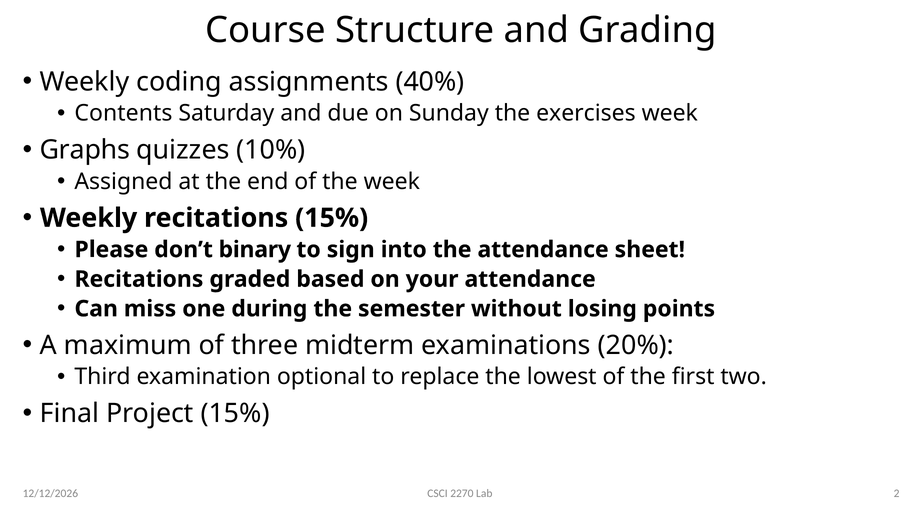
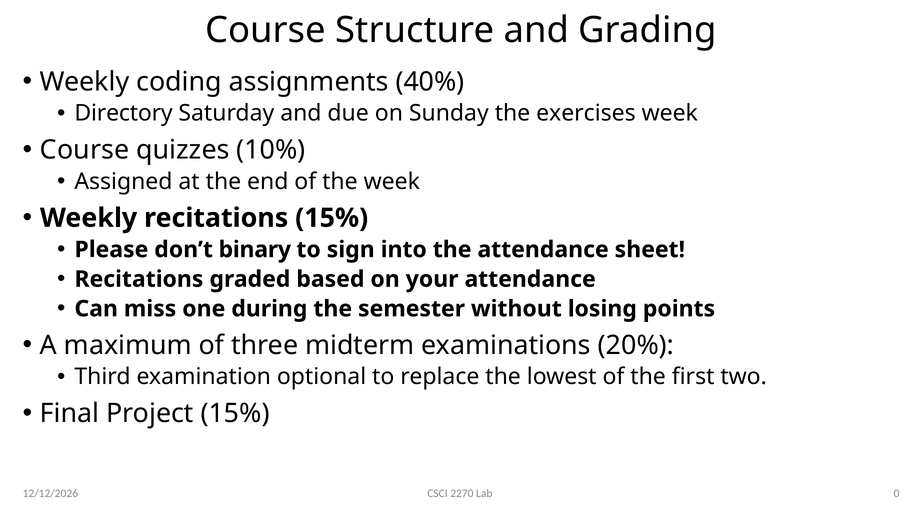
Contents: Contents -> Directory (124, 113)
Graphs: Graphs -> Course (85, 150)
2: 2 -> 0 (897, 494)
